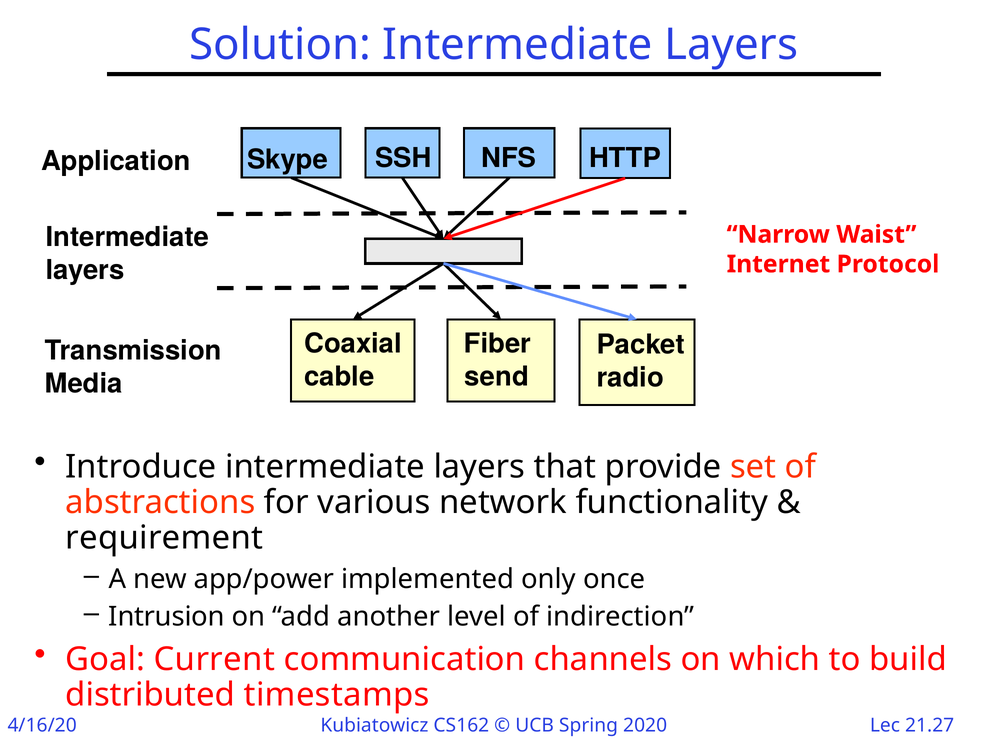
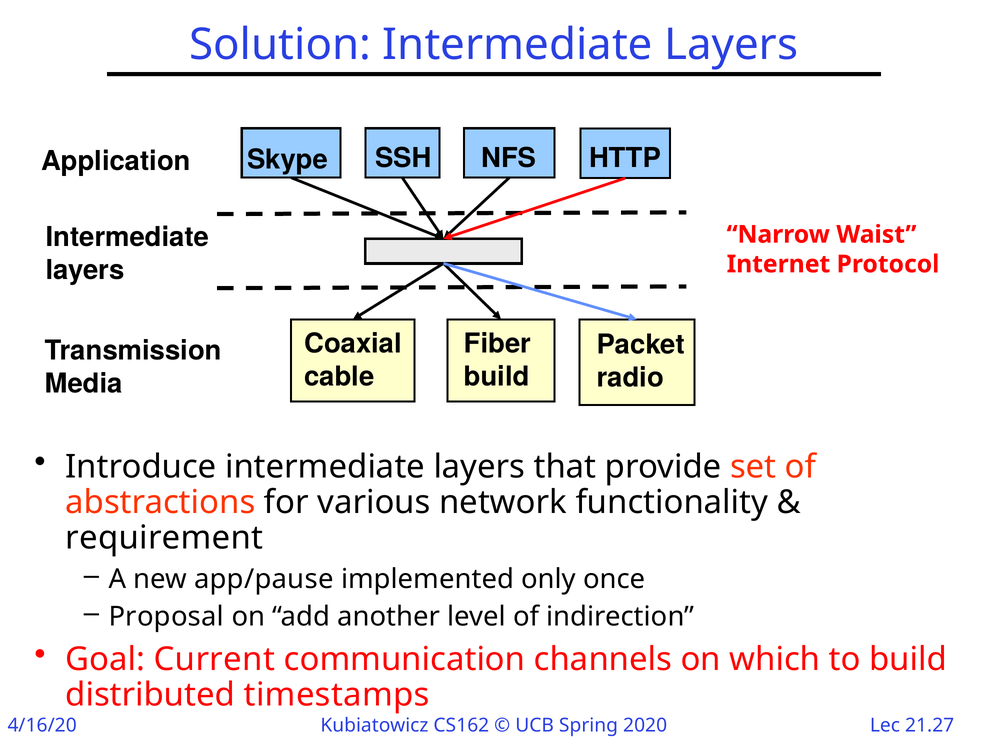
send: send -> build (497, 377)
app/power: app/power -> app/pause (264, 579)
Intrusion: Intrusion -> Proposal (166, 617)
